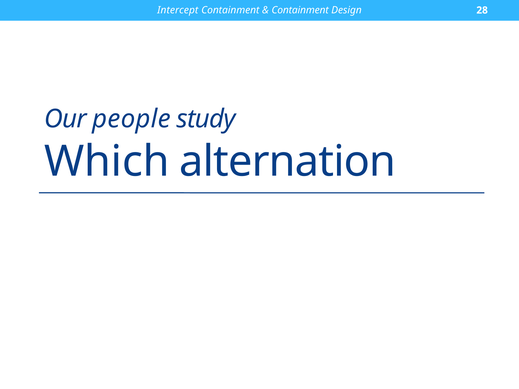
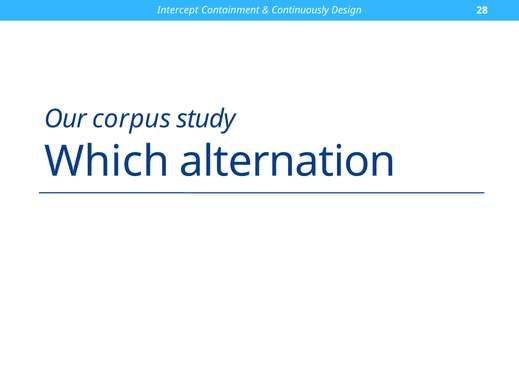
Containment: Containment -> Continuously (300, 10)
people: people -> corpus (132, 119)
